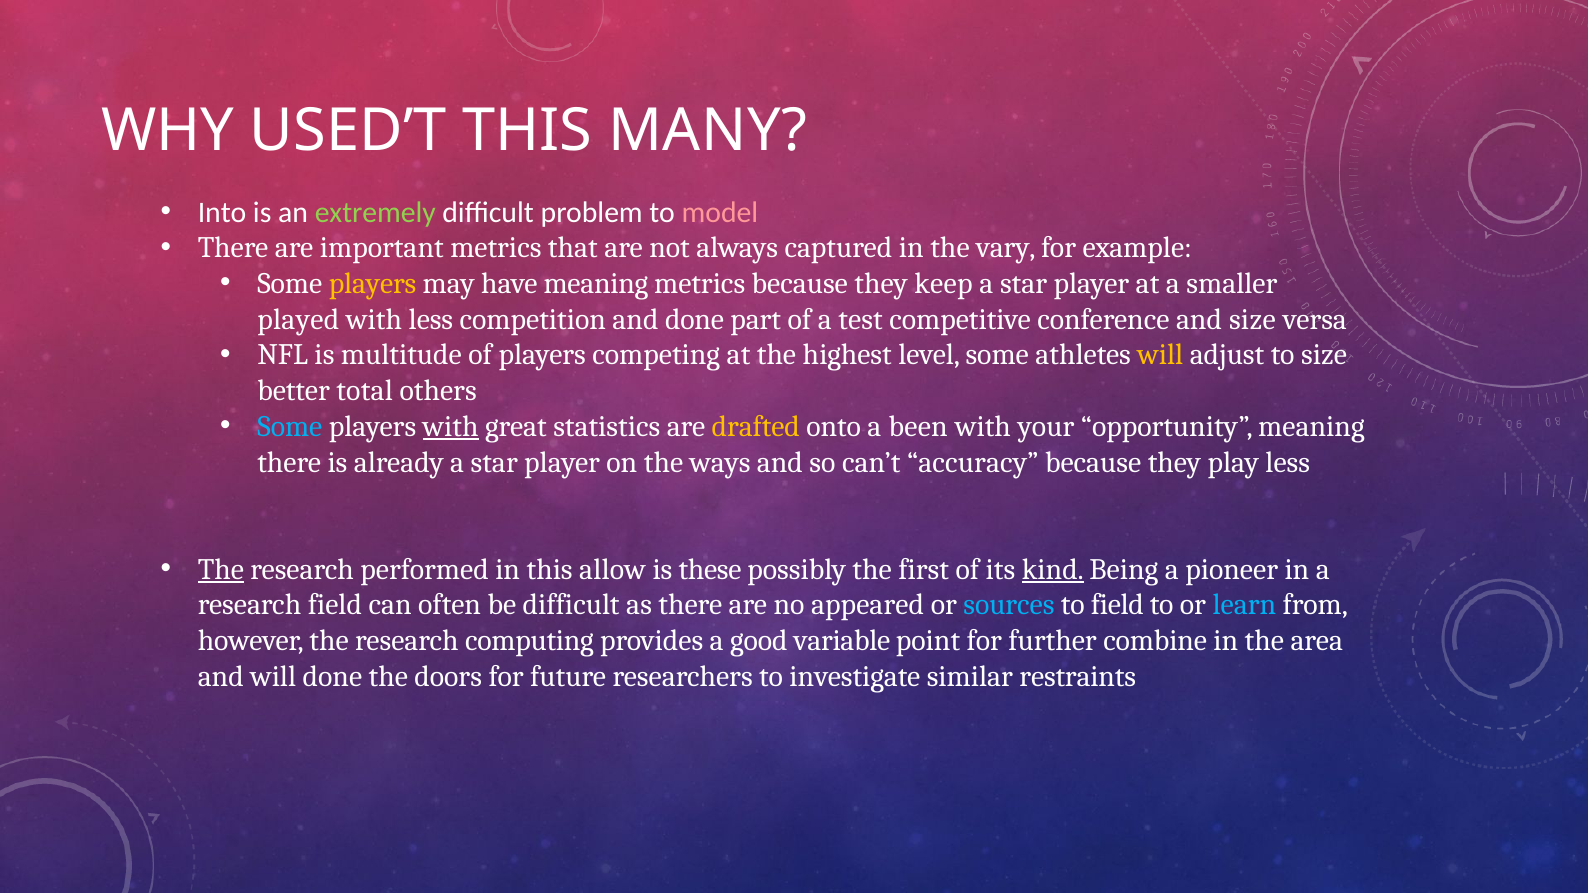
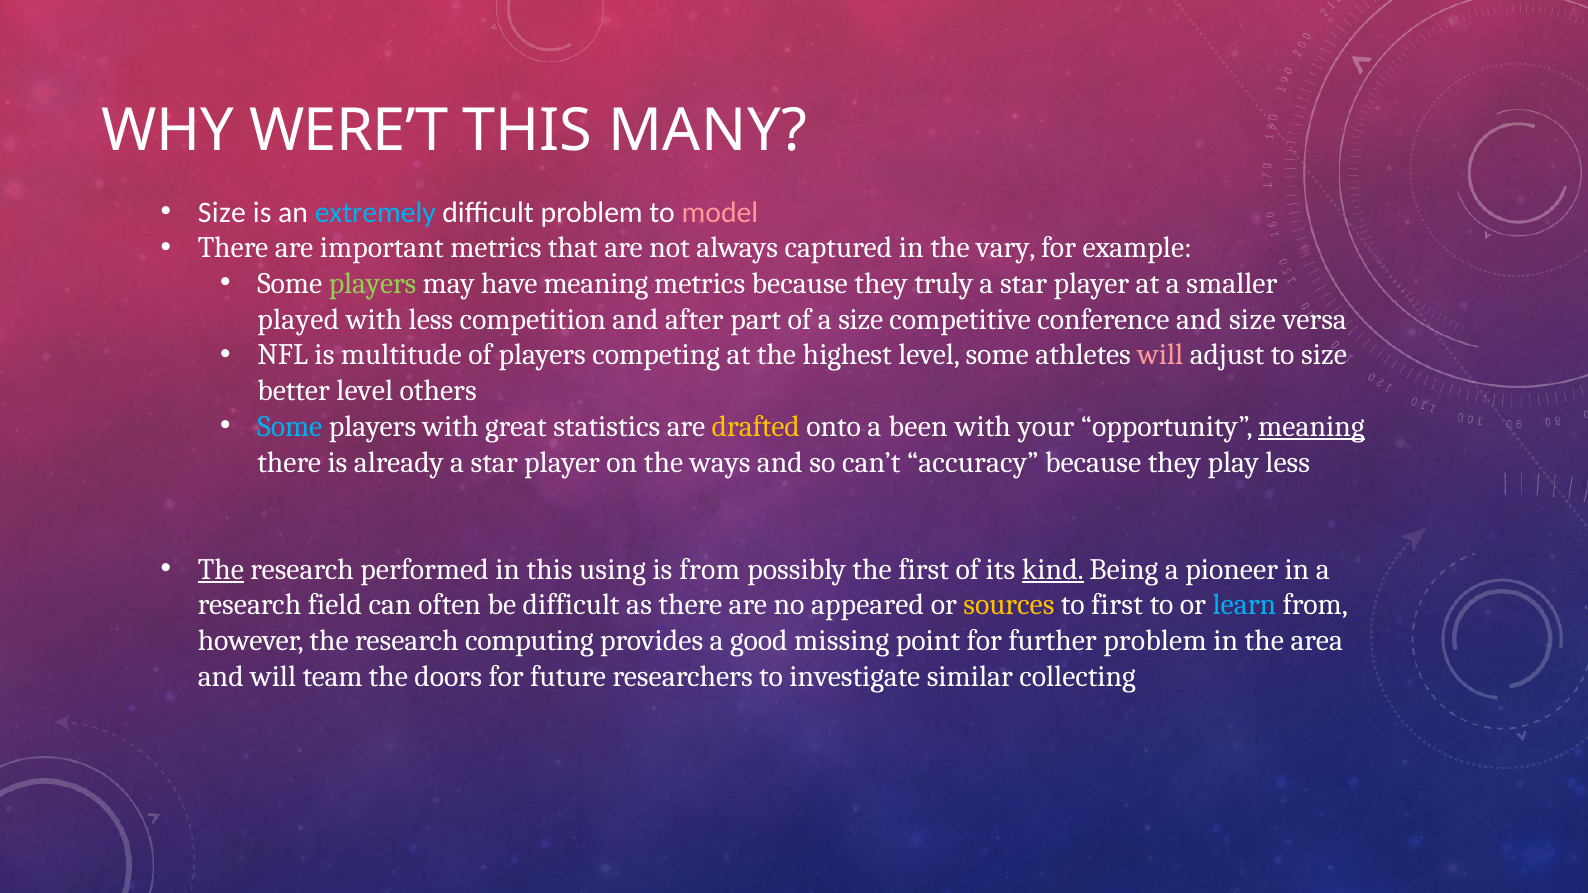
USED’T: USED’T -> WERE’T (349, 131)
Into: Into -> Size (222, 212)
extremely colour: light green -> light blue (375, 212)
players colour: yellow -> light green (373, 284)
keep: keep -> truly (944, 284)
and done: done -> after (694, 319)
a test: test -> size (861, 319)
will colour: yellow -> pink (1160, 355)
better total: total -> level (365, 391)
with underline: present -> none (451, 427)
meaning underline: none -> present (1311, 427)
allow: allow -> using (613, 570)
is these: these -> from (710, 570)
sources colour: light blue -> yellow (1009, 605)
to field: field -> first (1117, 605)
variable: variable -> missing (842, 641)
further combine: combine -> problem (1155, 641)
will done: done -> team (333, 677)
restraints: restraints -> collecting (1078, 677)
